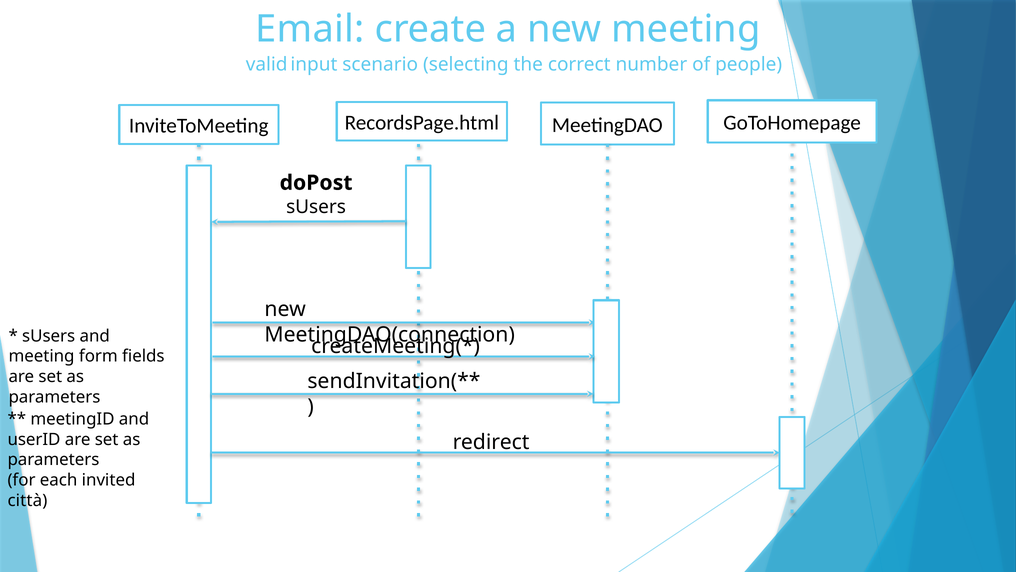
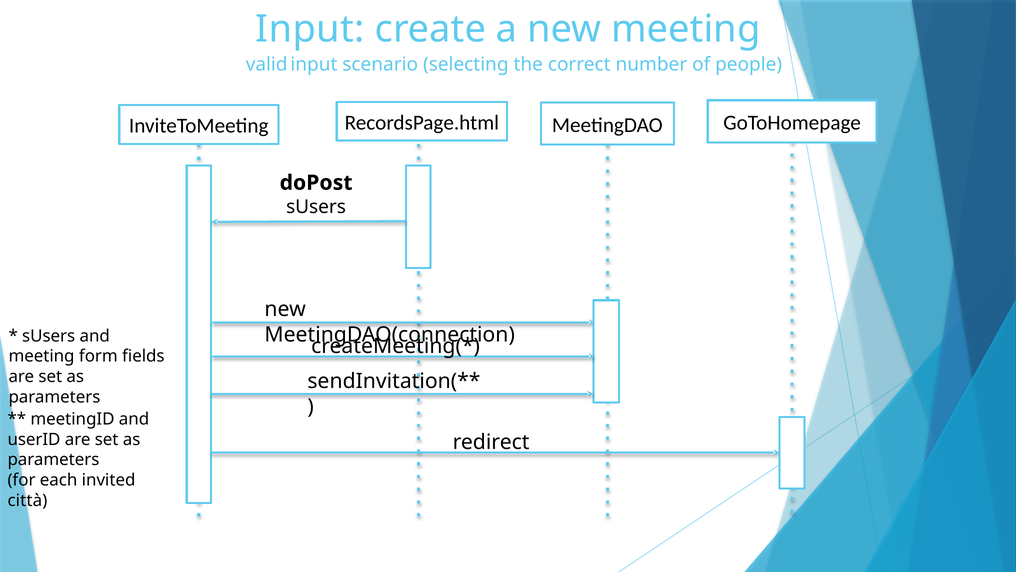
Email: Email -> Input (310, 29)
